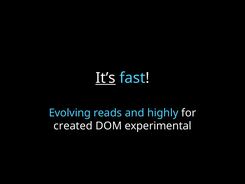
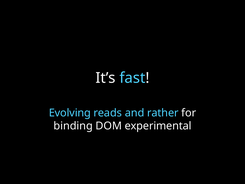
It’s underline: present -> none (105, 78)
highly: highly -> rather (163, 113)
created: created -> binding (73, 126)
